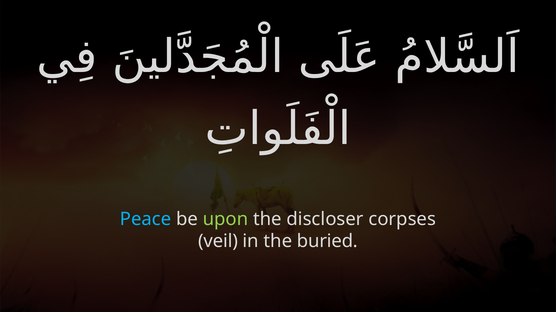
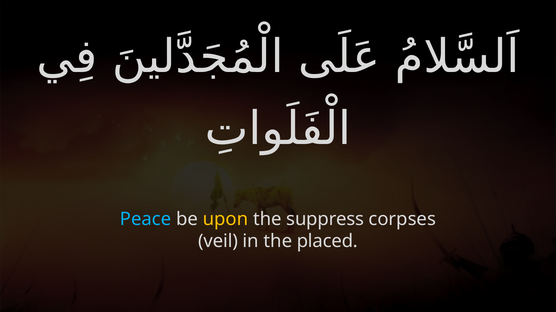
upon colour: light green -> yellow (225, 220)
discloser: discloser -> suppress (325, 220)
buried: buried -> placed (327, 242)
